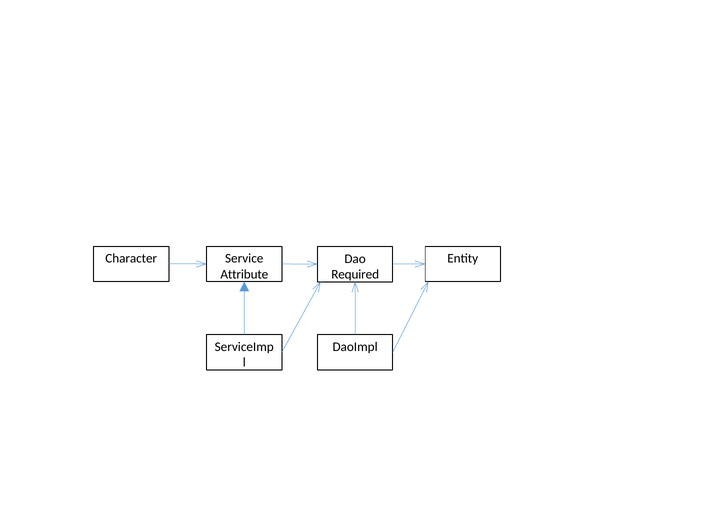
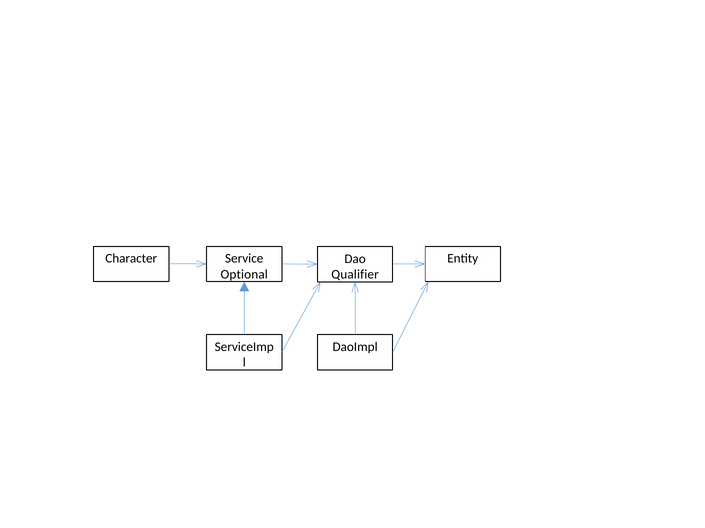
Attribute: Attribute -> Optional (244, 275)
Required: Required -> Qualifier (355, 275)
